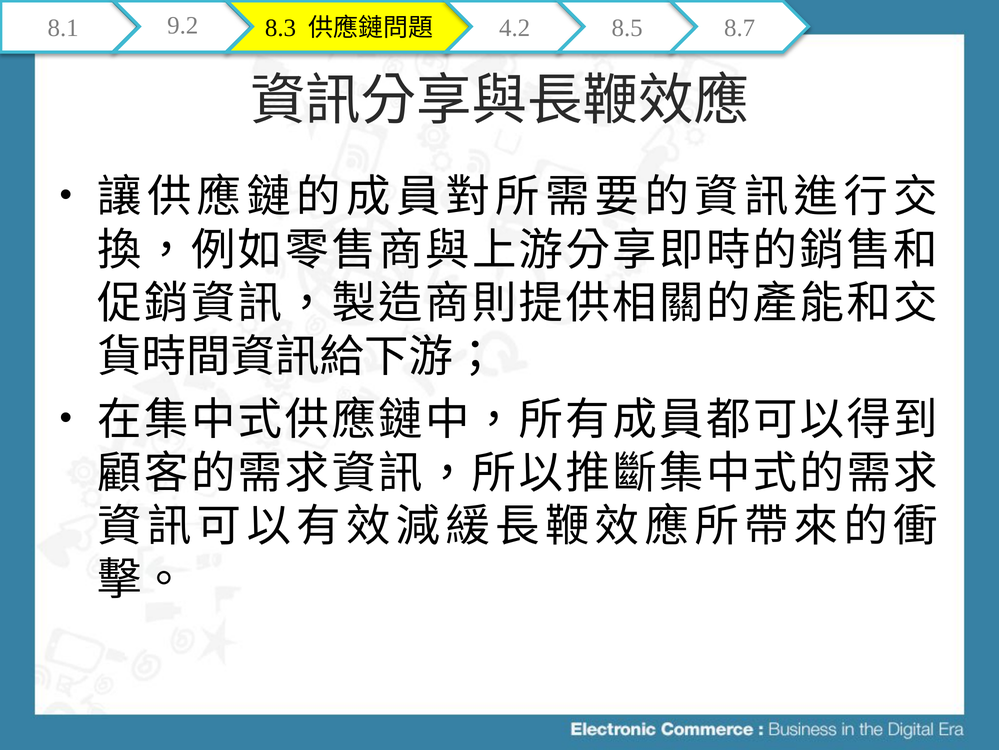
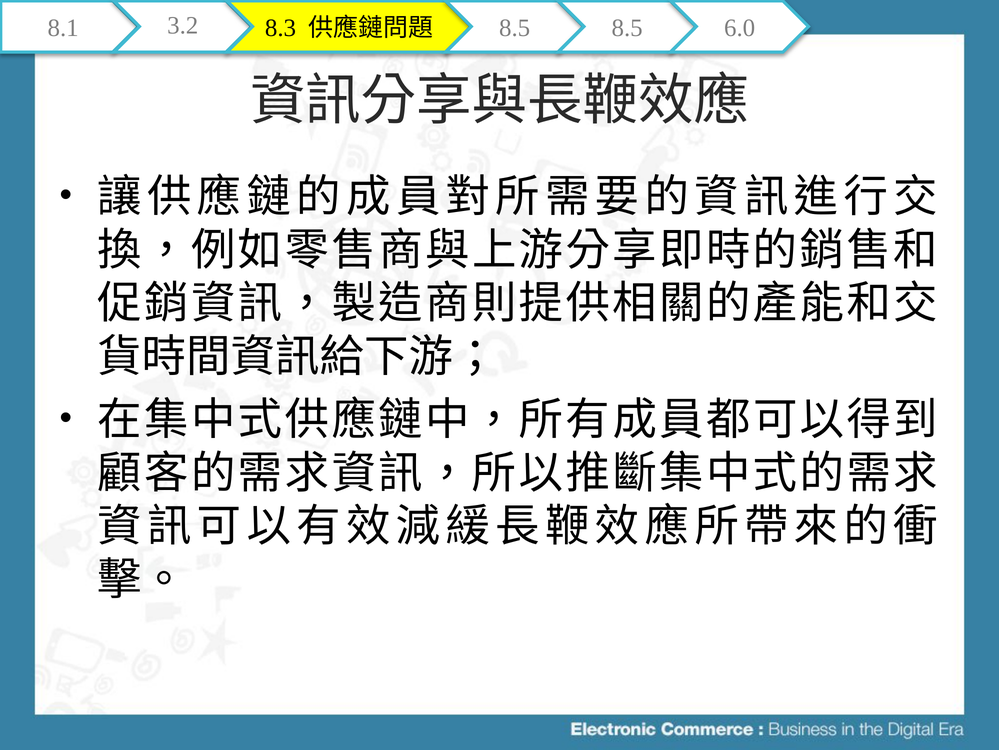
9.2: 9.2 -> 3.2 (183, 25)
4.2: 4.2 -> 8.5 (515, 28)
8.7: 8.7 -> 6.0 (740, 28)
